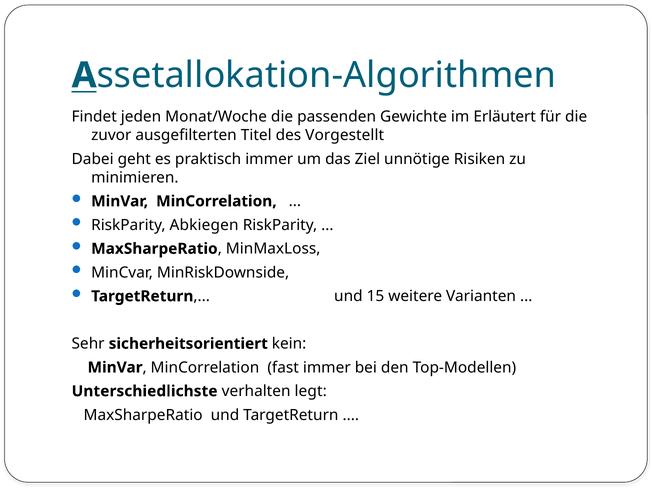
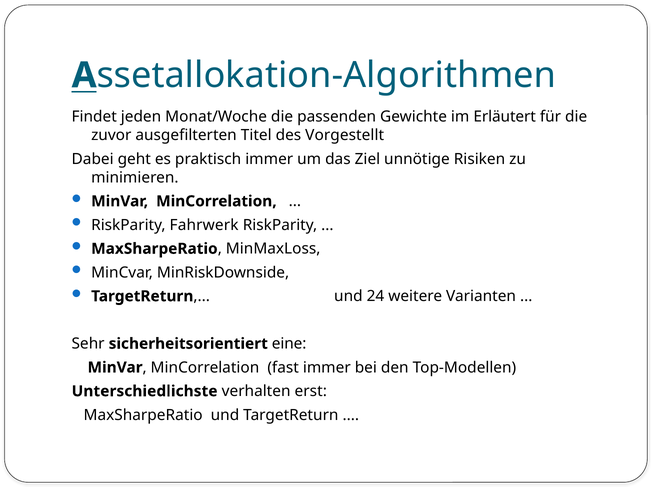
Abkiegen: Abkiegen -> Fahrwerk (204, 225)
15: 15 -> 24 (375, 296)
kein: kein -> eine (289, 344)
legt: legt -> erst (311, 391)
